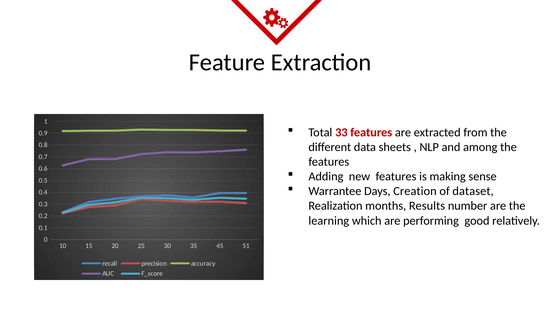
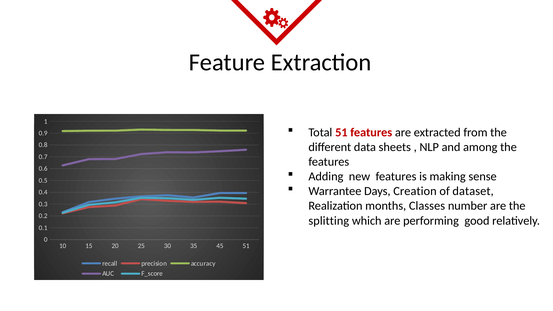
Total 33: 33 -> 51 (341, 132)
Results: Results -> Classes (427, 206)
learning: learning -> splitting (329, 221)
